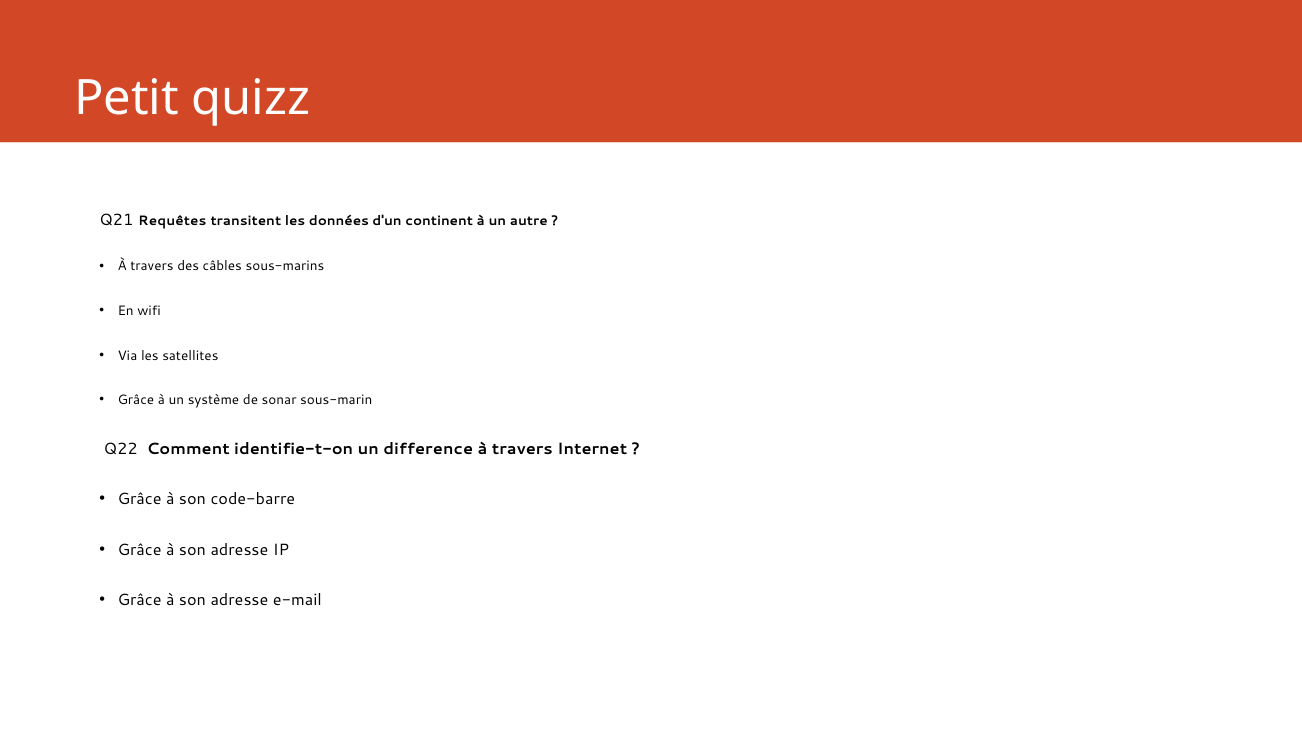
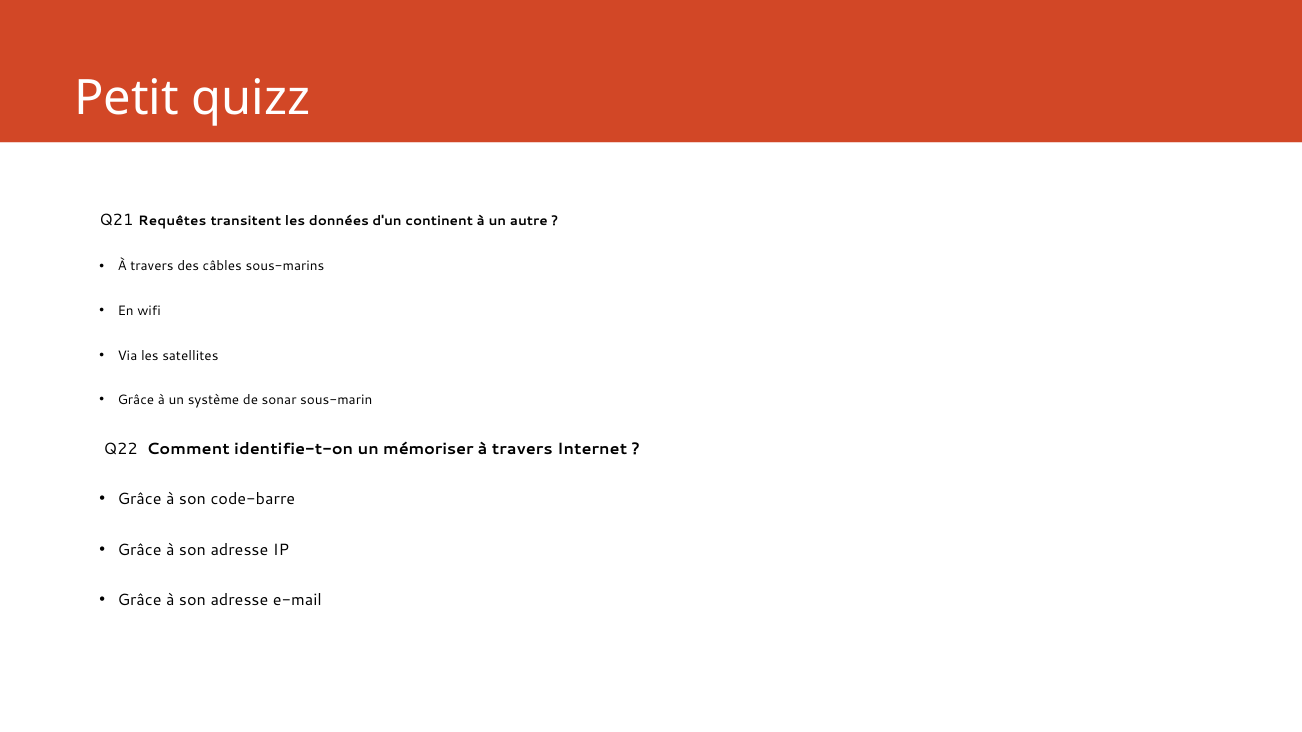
difference: difference -> mémoriser (428, 449)
